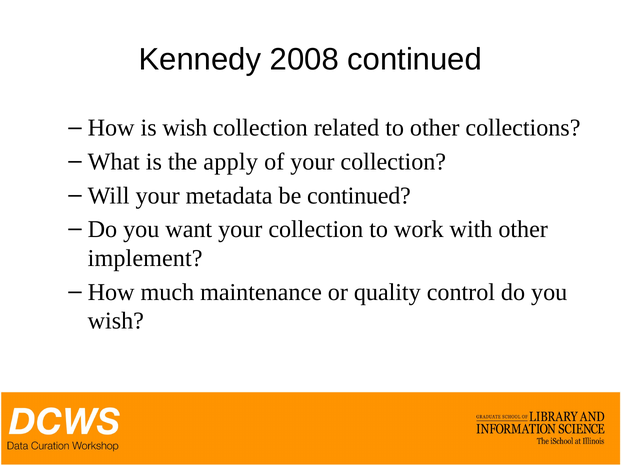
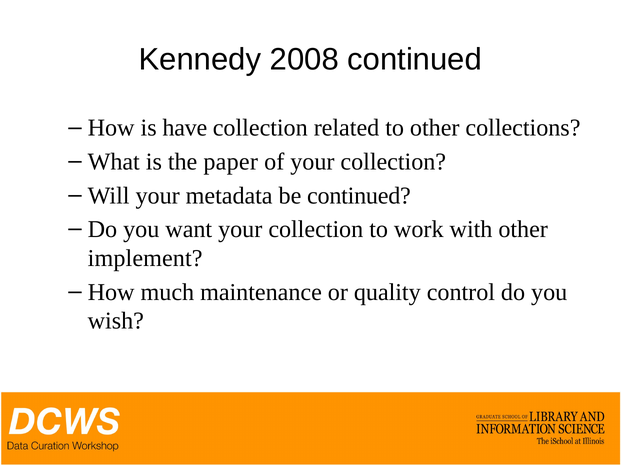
is wish: wish -> have (185, 128)
apply: apply -> paper (231, 162)
